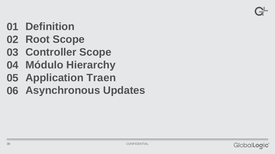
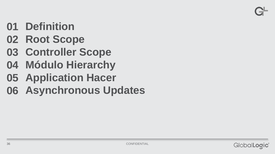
Traen: Traen -> Hacer (101, 78)
